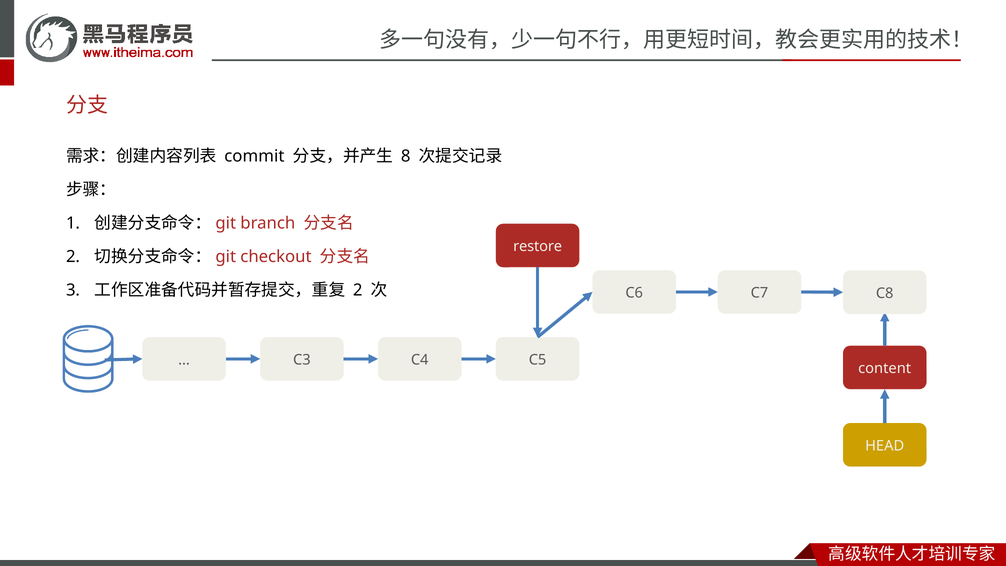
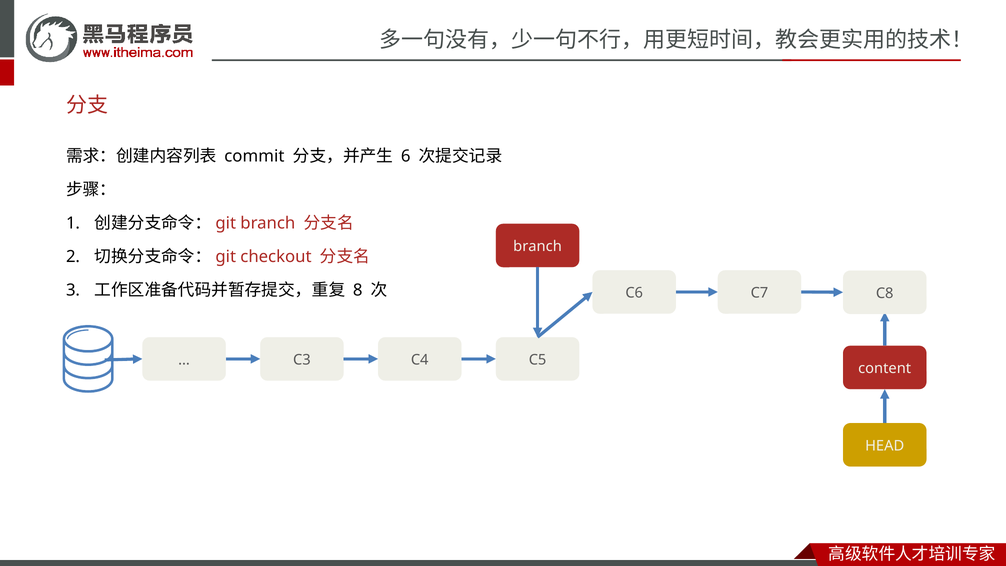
8: 8 -> 6 (406, 156)
restore: restore -> branch (538, 246)
2: 2 -> 8 (358, 290)
